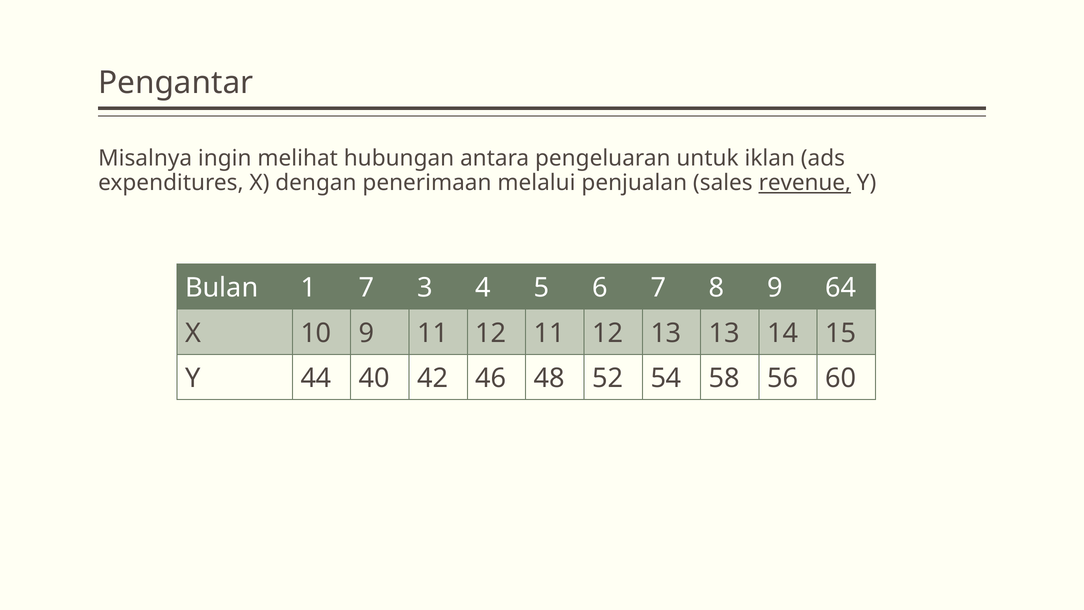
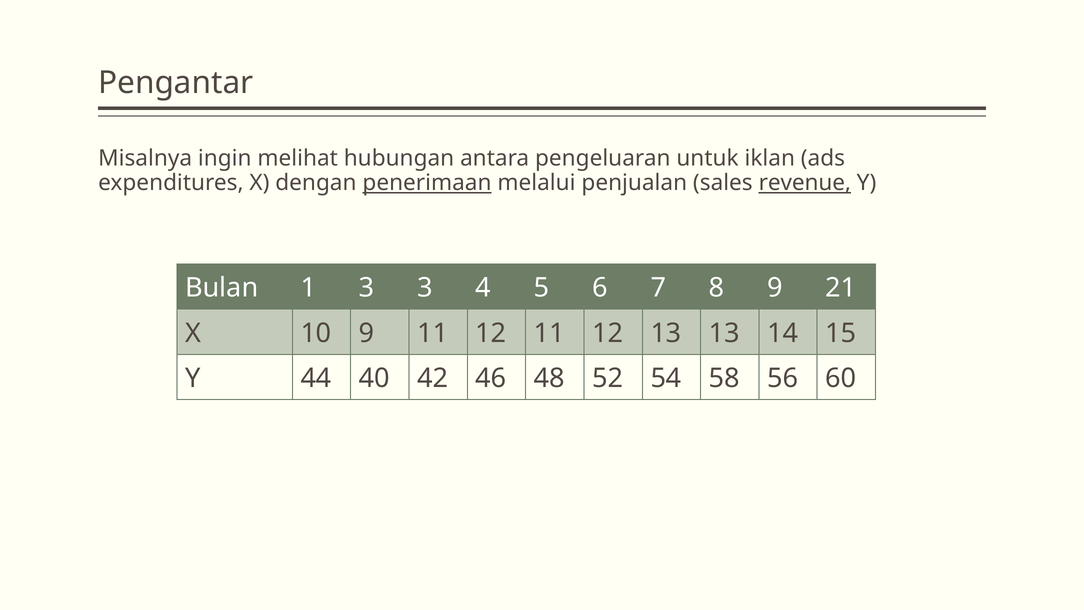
penerimaan underline: none -> present (427, 183)
1 7: 7 -> 3 (366, 288)
64: 64 -> 21 (841, 288)
